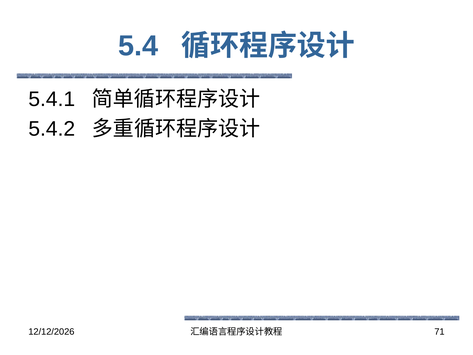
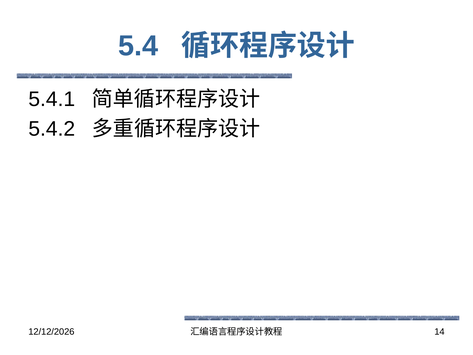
71: 71 -> 14 (439, 332)
